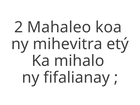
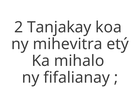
Mahaleo: Mahaleo -> Tanjakay (59, 27)
